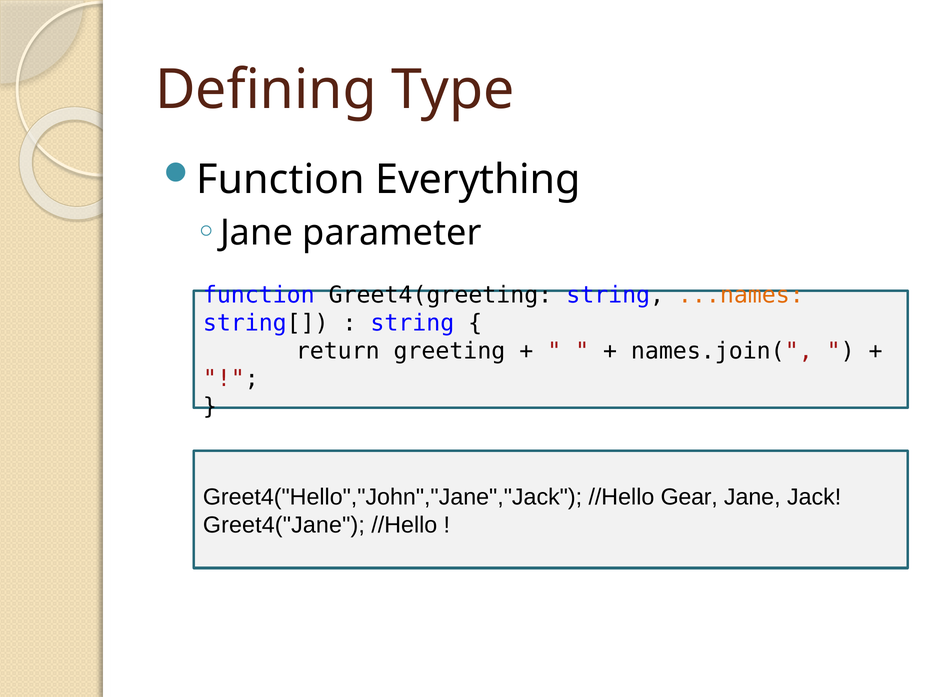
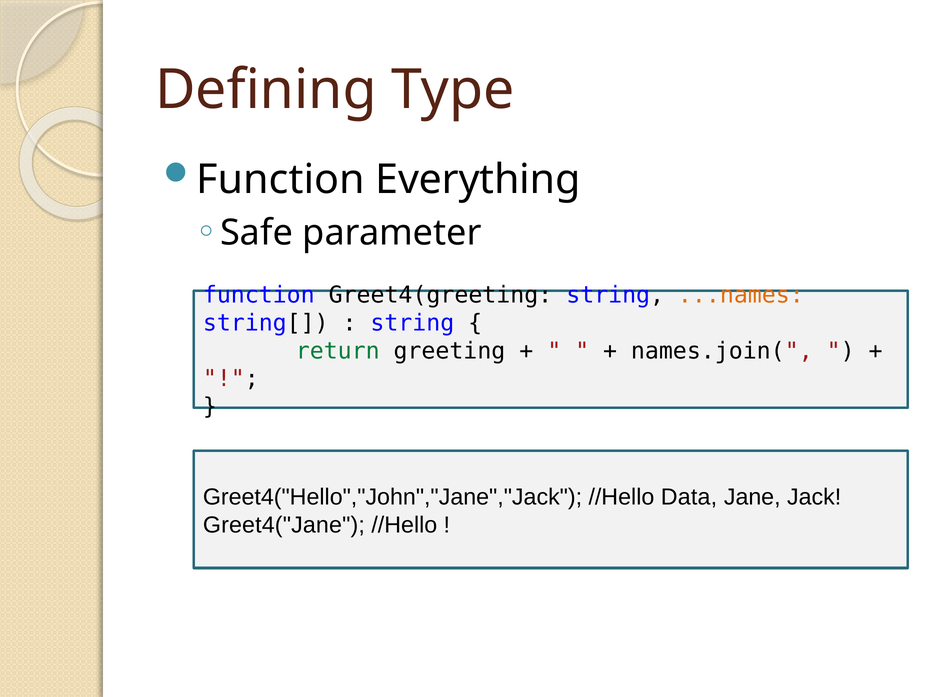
Jane: Jane -> Safe (257, 233)
return colour: black -> green (338, 351)
Gear: Gear -> Data (689, 497)
